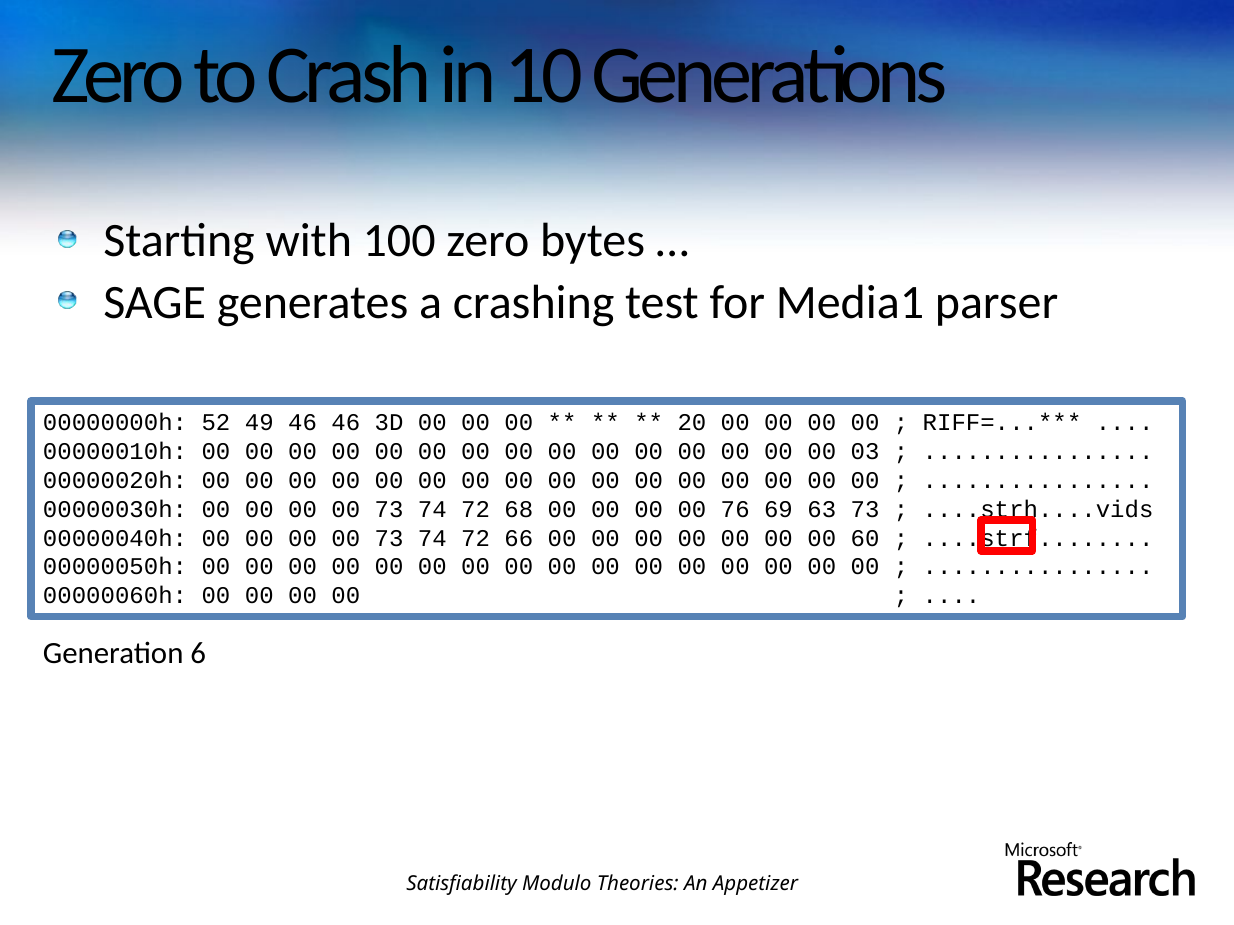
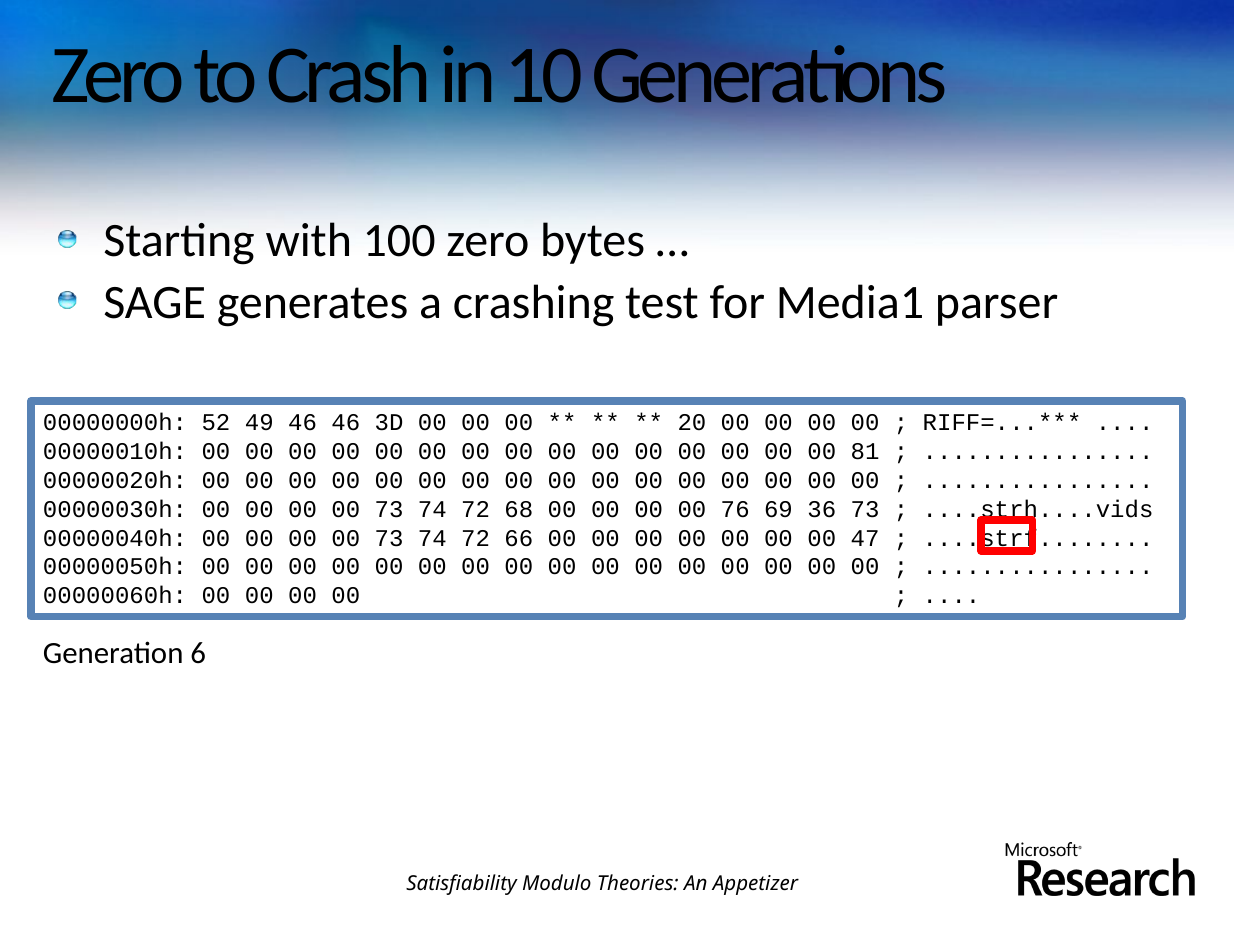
03: 03 -> 81 (865, 452)
63: 63 -> 36 (822, 510)
60: 60 -> 47 (865, 538)
